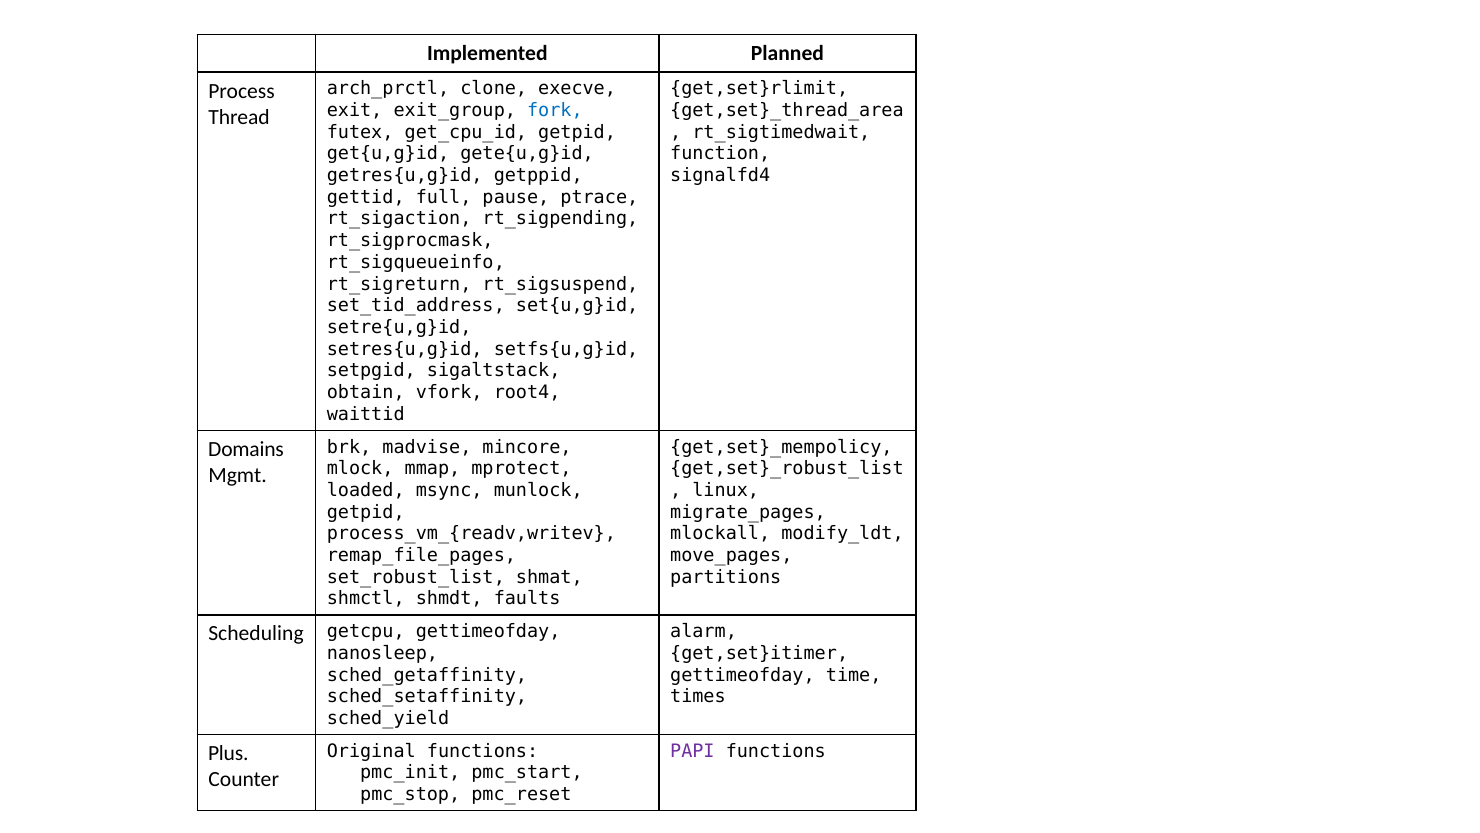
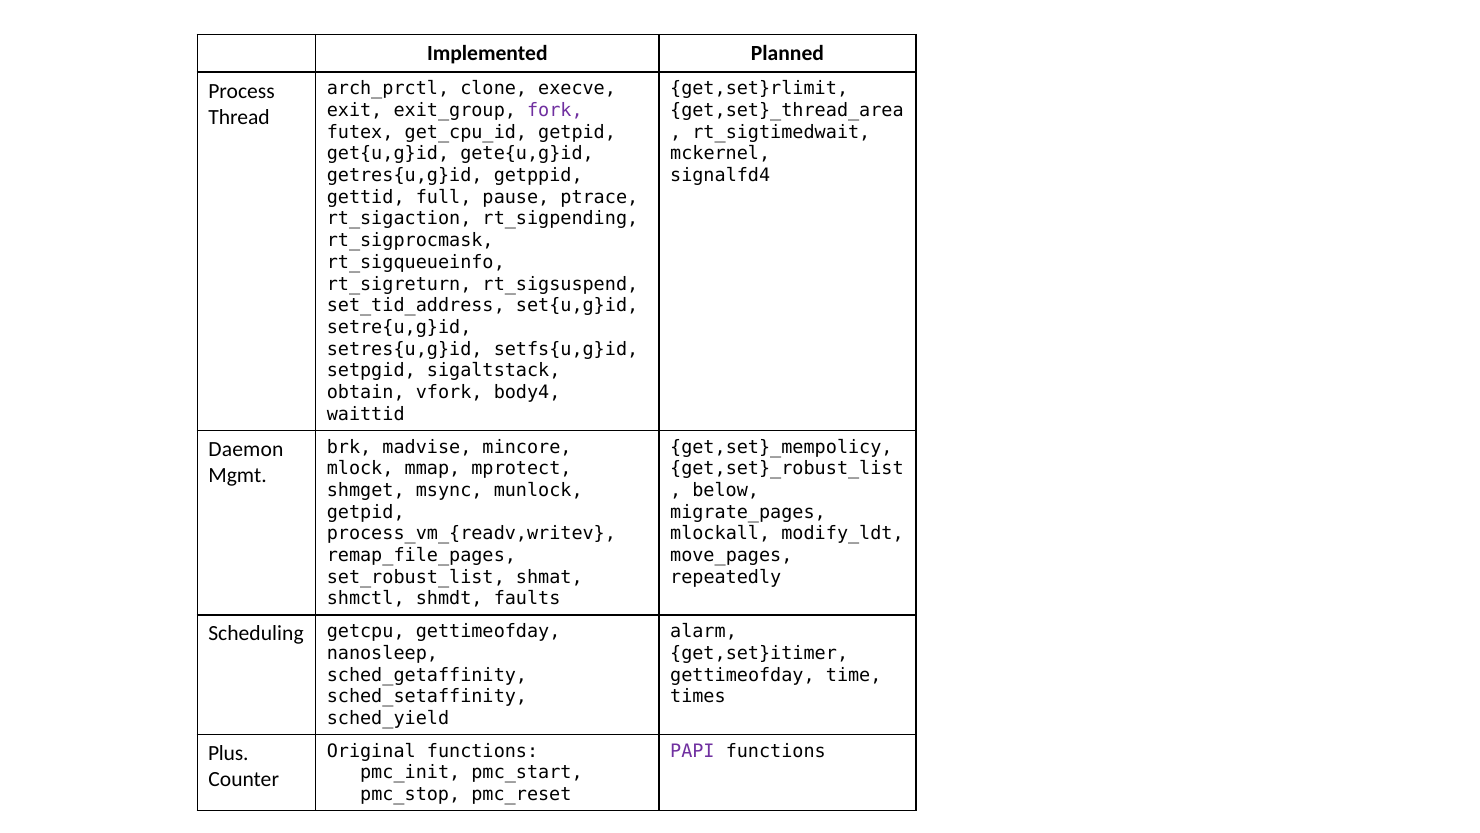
fork colour: blue -> purple (555, 110)
function: function -> mckernel (720, 154)
root4: root4 -> body4 (527, 392)
Domains: Domains -> Daemon (246, 449)
loaded: loaded -> shmget (366, 490)
linux: linux -> below (726, 490)
partitions: partitions -> repeatedly (726, 577)
